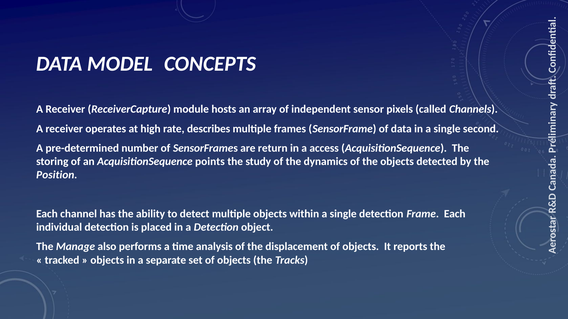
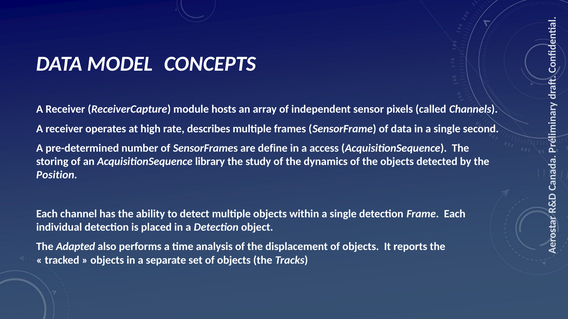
return: return -> define (273, 148)
points: points -> library (210, 162)
Manage: Manage -> Adapted (76, 247)
